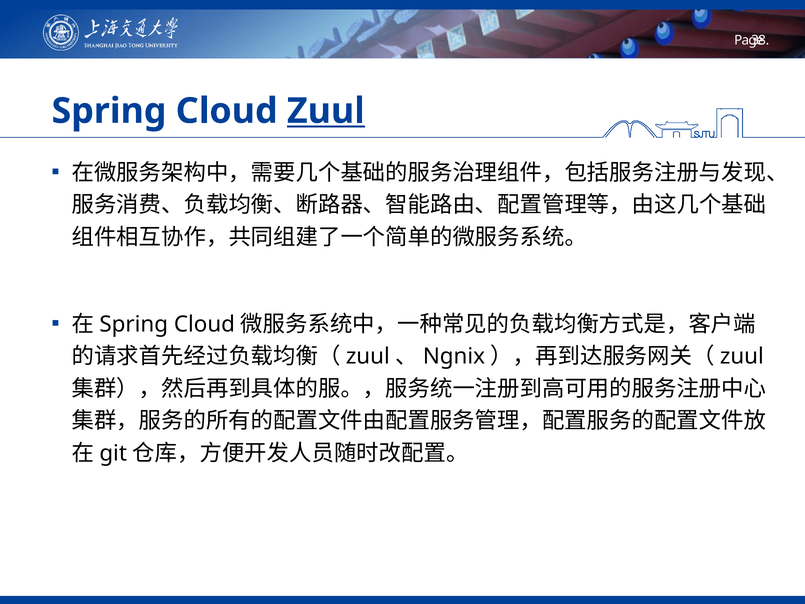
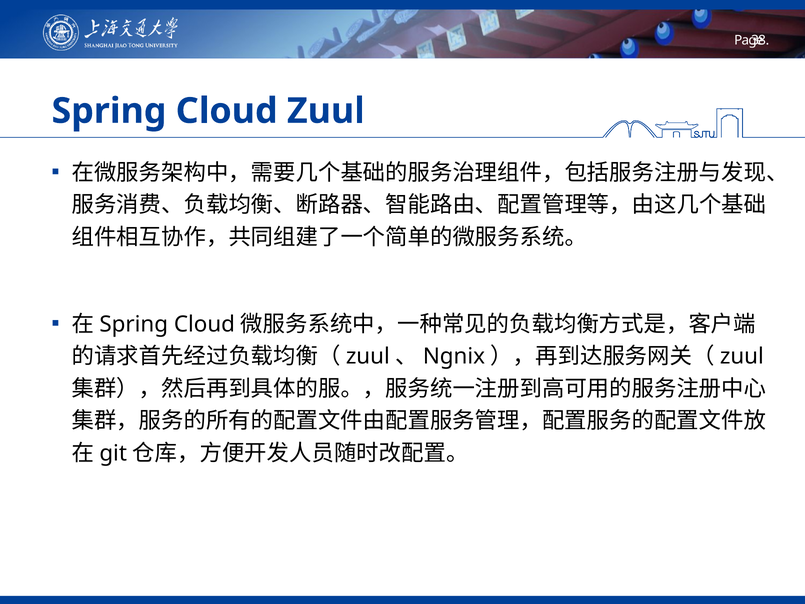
Zuul underline: present -> none (326, 111)
